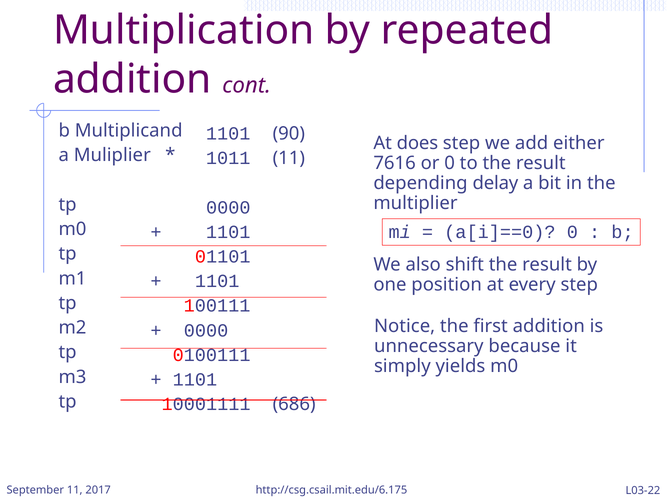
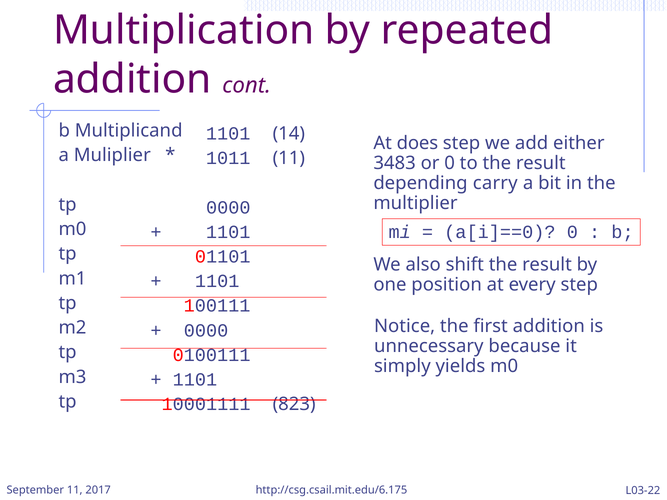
90: 90 -> 14 (289, 134)
7616: 7616 -> 3483 (395, 163)
delay: delay -> carry (495, 183)
686: 686 -> 823 (294, 405)
